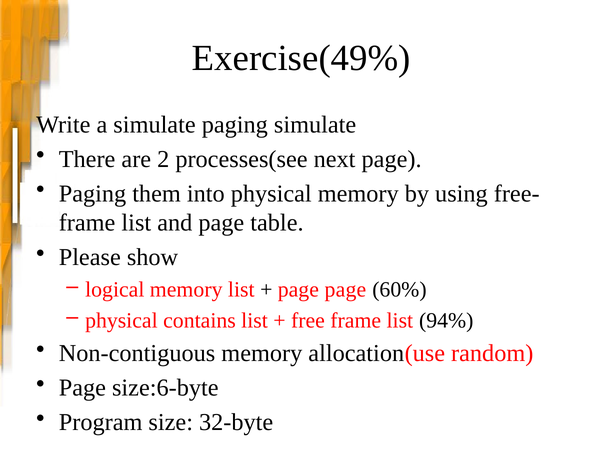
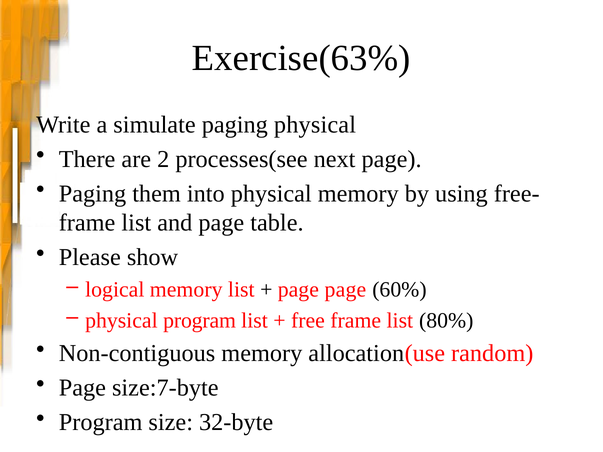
Exercise(49%: Exercise(49% -> Exercise(63% (301, 58)
paging simulate: simulate -> physical (315, 125)
physical contains: contains -> program (200, 321)
94%: 94% -> 80% (446, 321)
size:6-byte: size:6-byte -> size:7-byte (165, 388)
